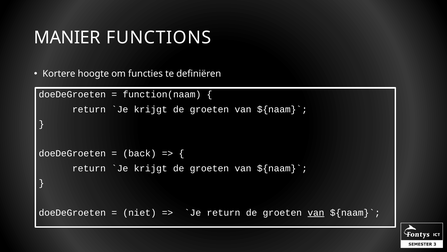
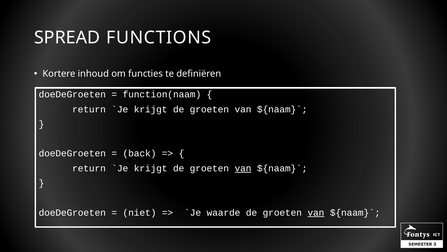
MANIER: MANIER -> SPREAD (67, 38)
hoogte: hoogte -> inhoud (93, 74)
van underline: none -> present (243, 168)
return: return -> waarde (224, 212)
